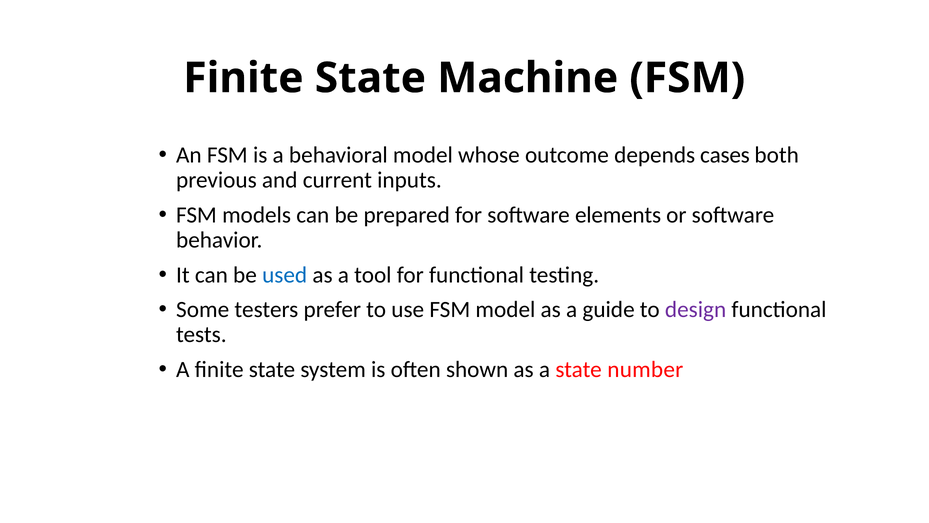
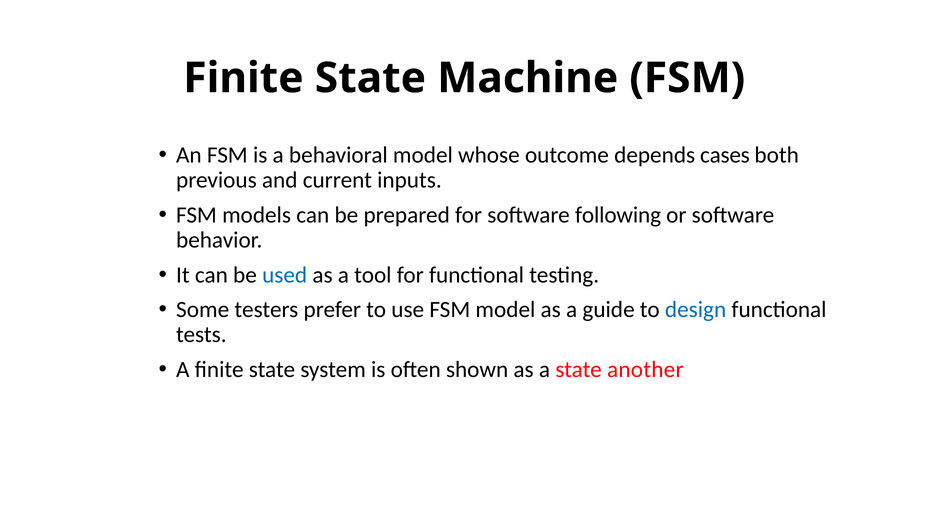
elements: elements -> following (618, 215)
design colour: purple -> blue (696, 309)
number: number -> another (645, 369)
